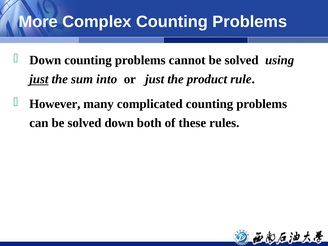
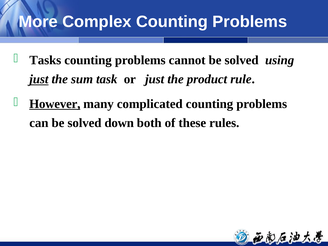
Down: Down -> Tasks (45, 60)
into: into -> task (107, 79)
However underline: none -> present (55, 104)
